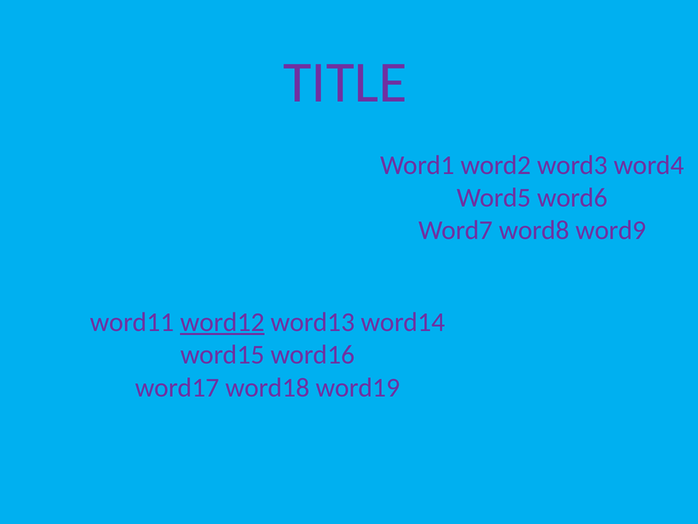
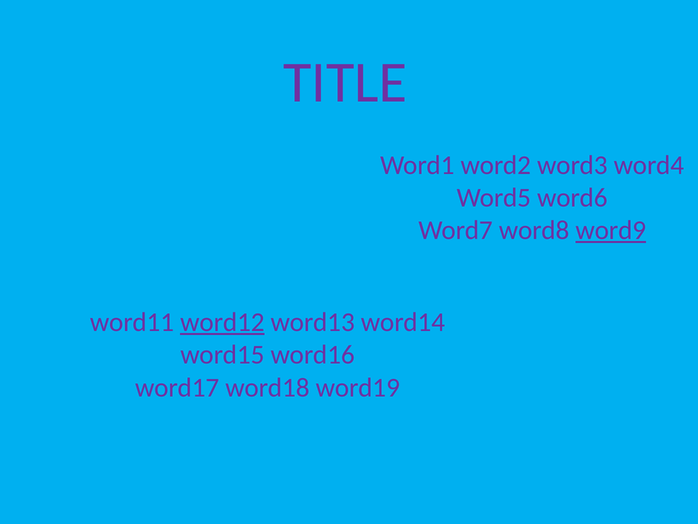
word9 underline: none -> present (611, 230)
